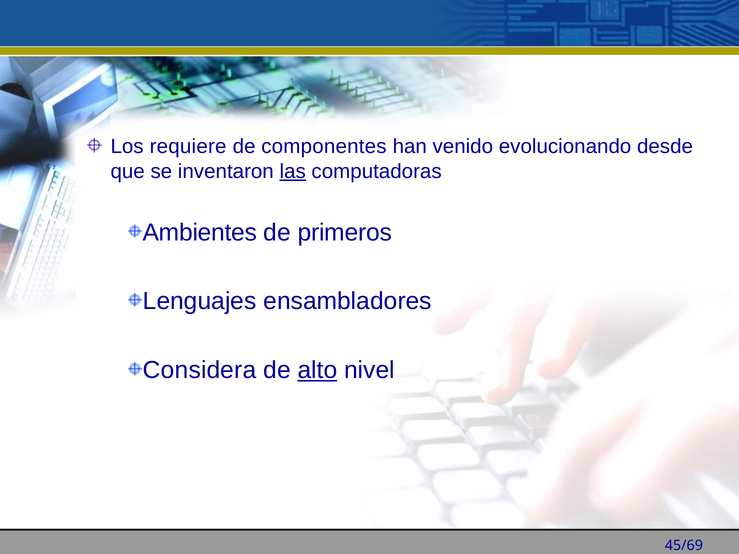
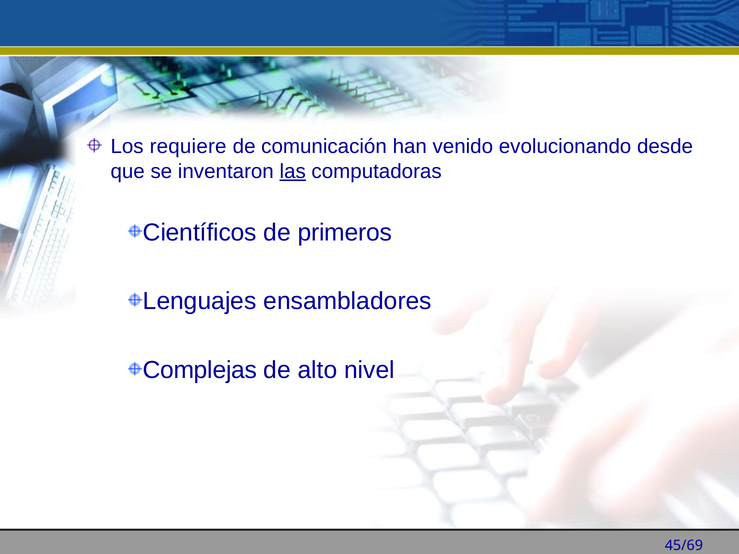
componentes: componentes -> comunicación (324, 147)
Ambientes: Ambientes -> Científicos (200, 232)
Considera: Considera -> Complejas (200, 370)
alto underline: present -> none (317, 370)
